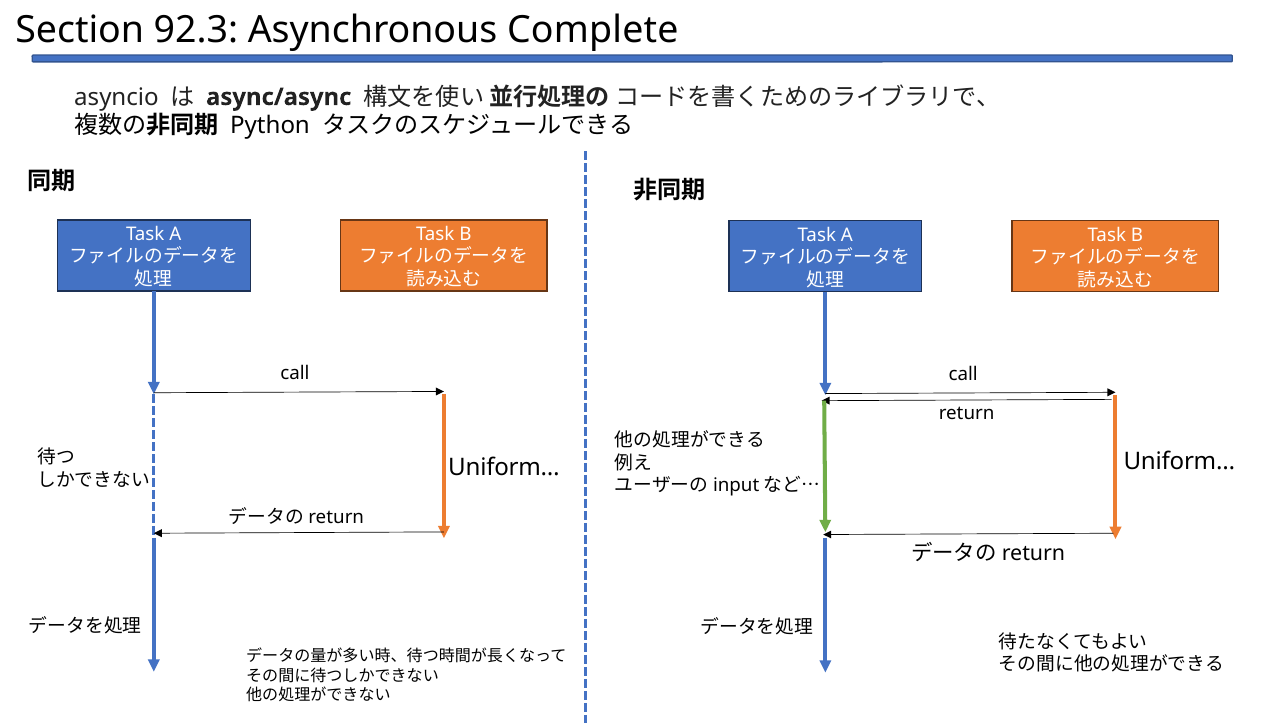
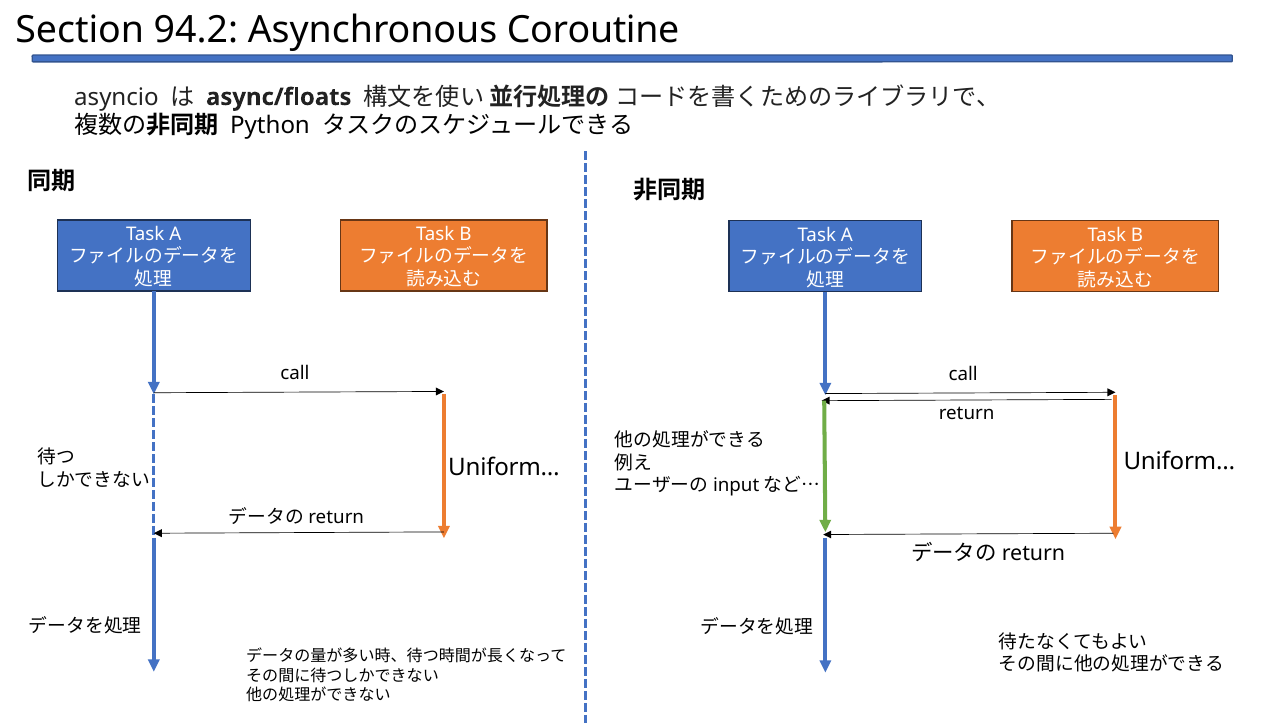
92.3: 92.3 -> 94.2 (196, 30)
Complete: Complete -> Coroutine (593, 30)
async/async: async/async -> async/floats (279, 97)
